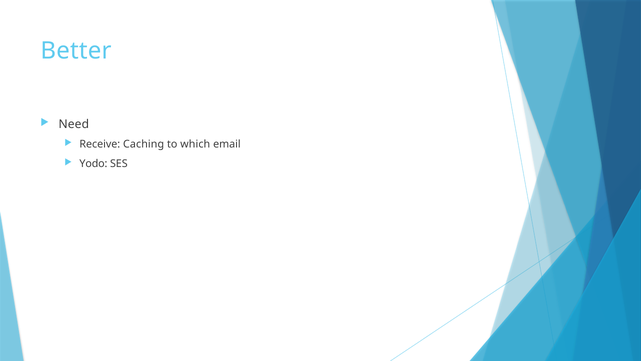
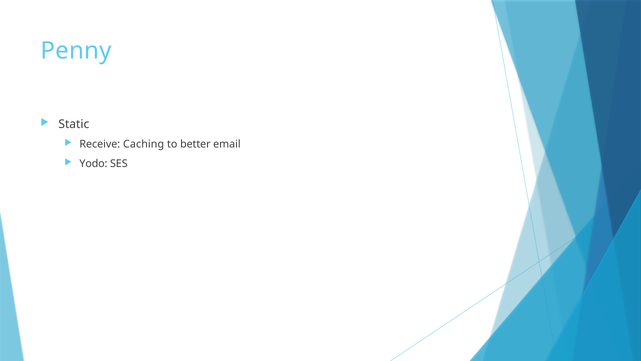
Better: Better -> Penny (76, 51)
Need: Need -> Static (74, 124)
which: which -> better (195, 144)
